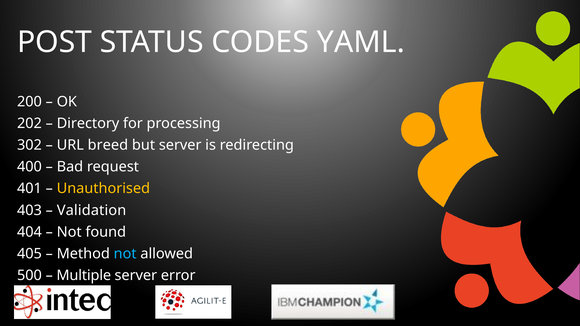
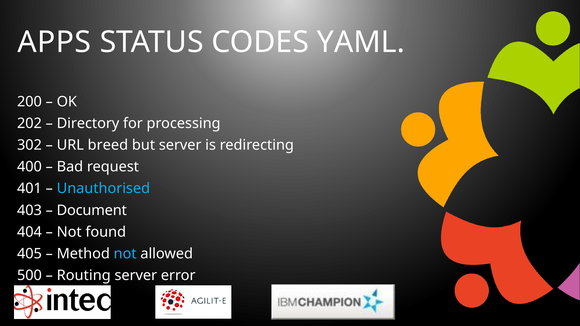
POST: POST -> APPS (54, 42)
Unauthorised colour: yellow -> light blue (103, 189)
Validation: Validation -> Document (92, 210)
Multiple: Multiple -> Routing (84, 275)
